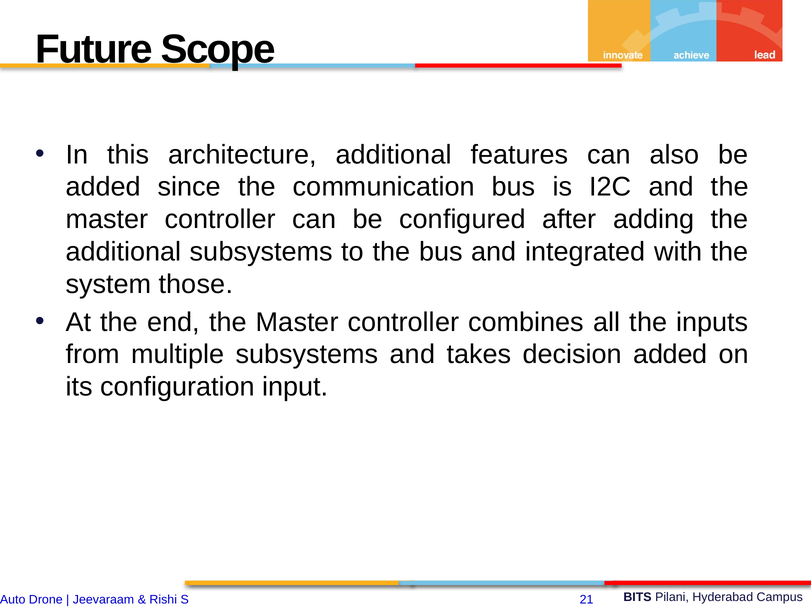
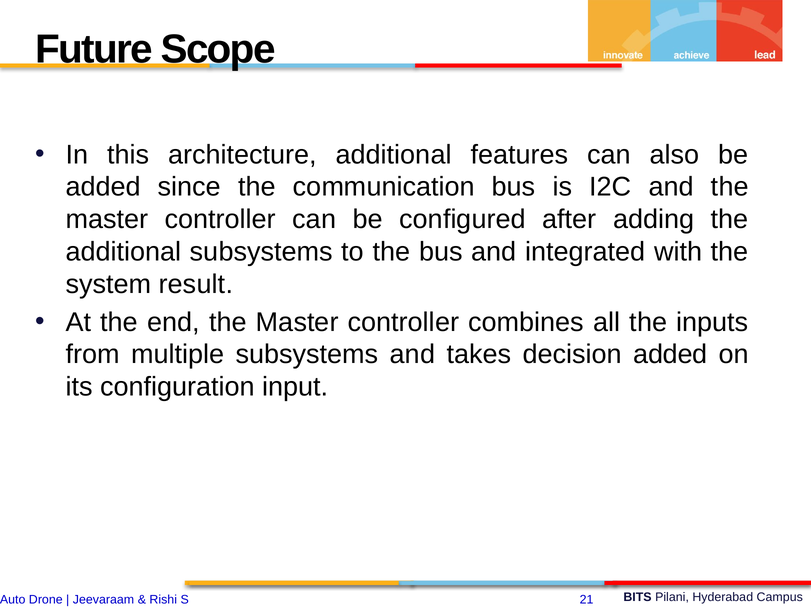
those: those -> result (196, 284)
